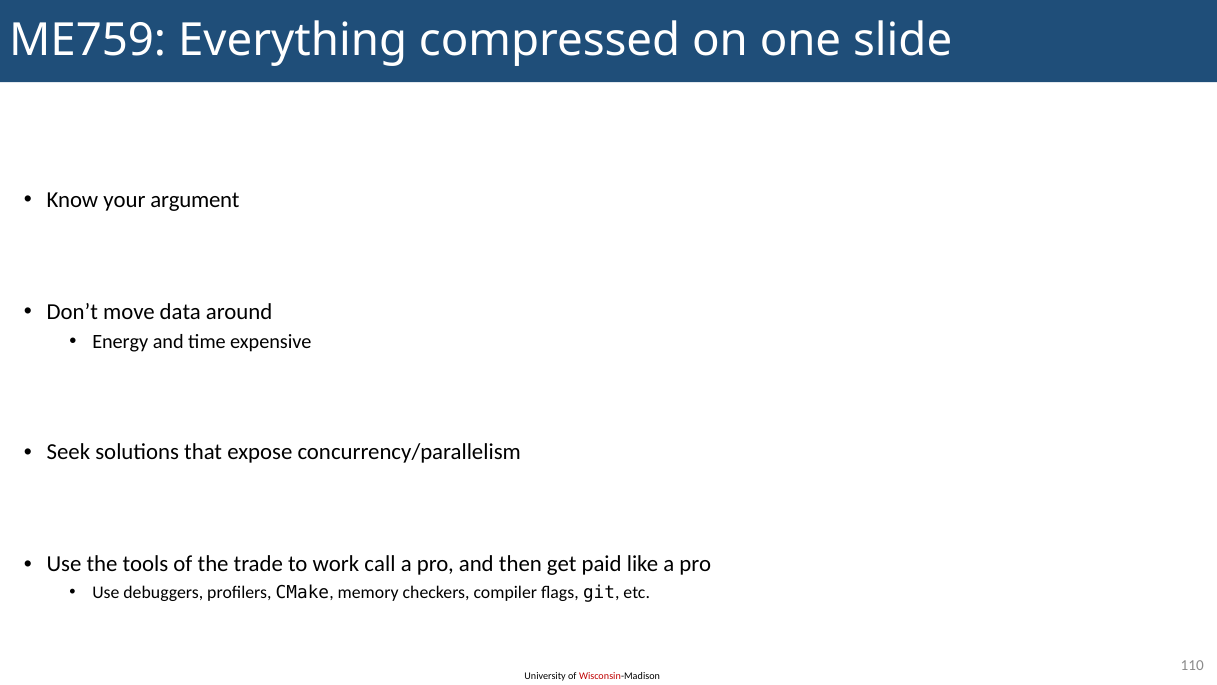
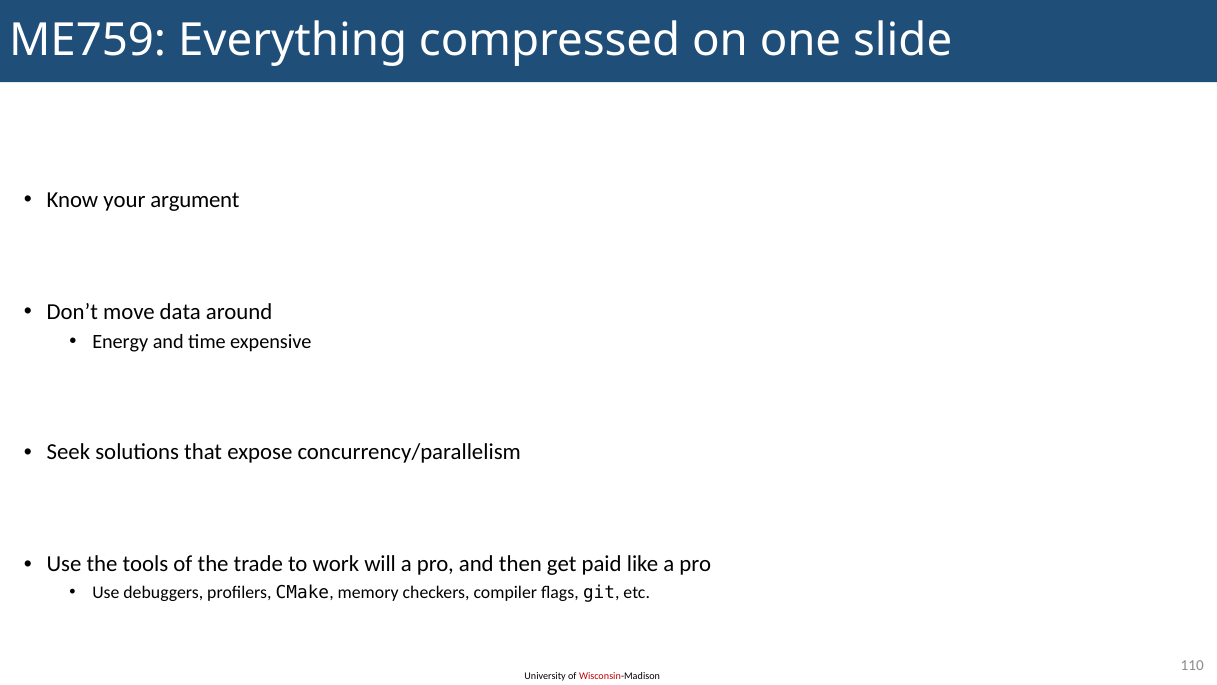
call: call -> will (380, 564)
